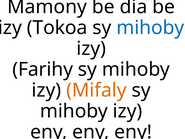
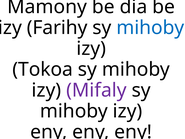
Tokoa: Tokoa -> Farihy (57, 28)
Farihy: Farihy -> Tokoa (43, 69)
Mifaly colour: orange -> purple (96, 90)
